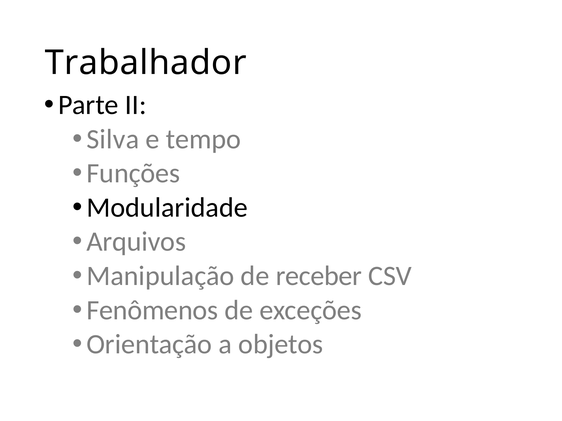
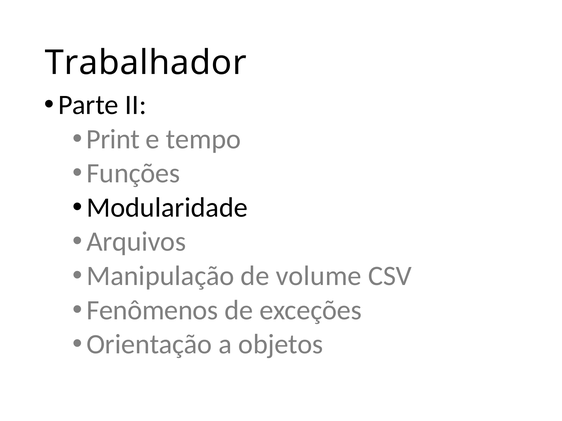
Silva: Silva -> Print (113, 139)
receber: receber -> volume (319, 276)
